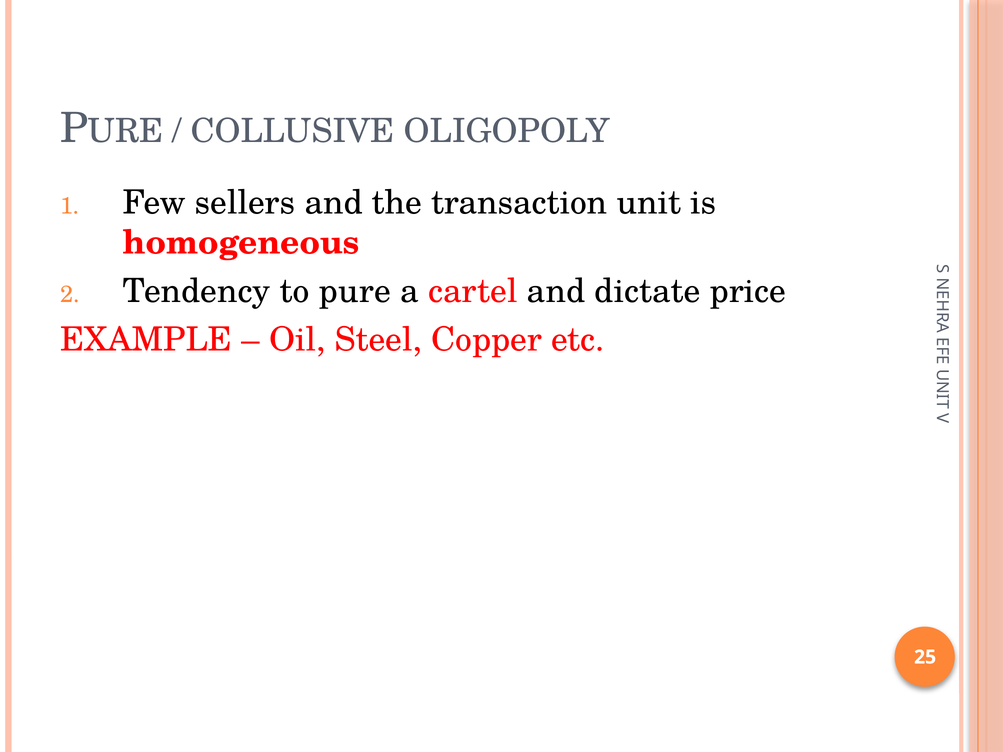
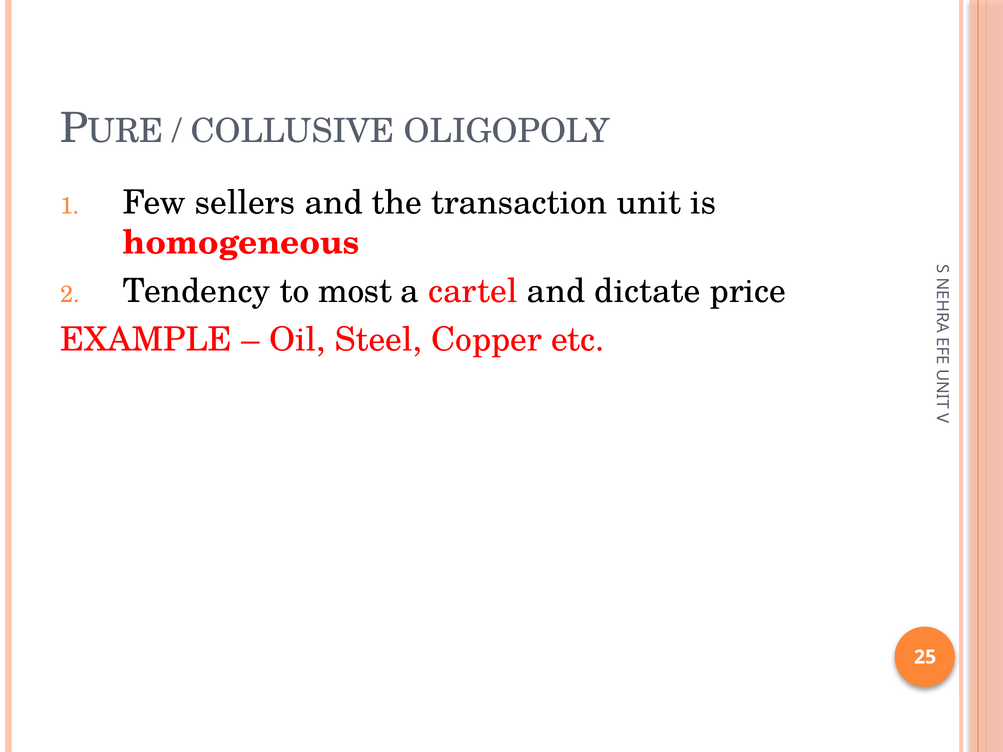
pure: pure -> most (355, 291)
